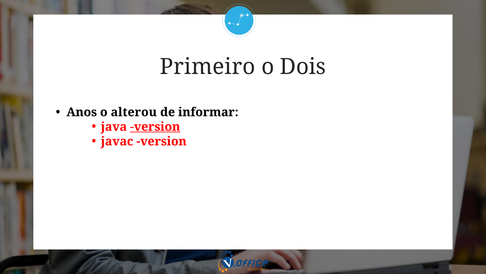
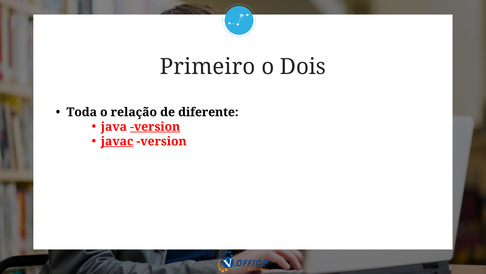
Anos: Anos -> Toda (82, 112)
alterou: alterou -> relação (134, 112)
informar: informar -> diferente (208, 112)
javac underline: none -> present (117, 141)
